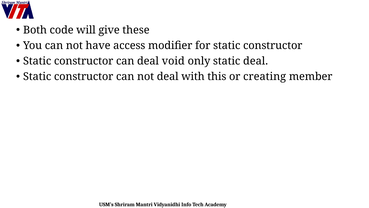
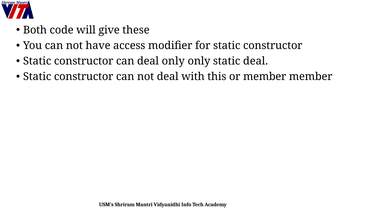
deal void: void -> only (173, 61)
or creating: creating -> member (265, 76)
